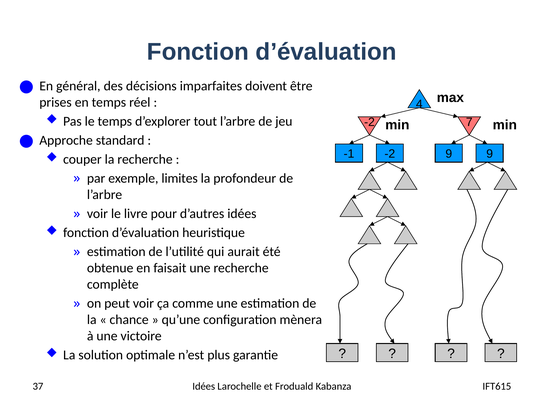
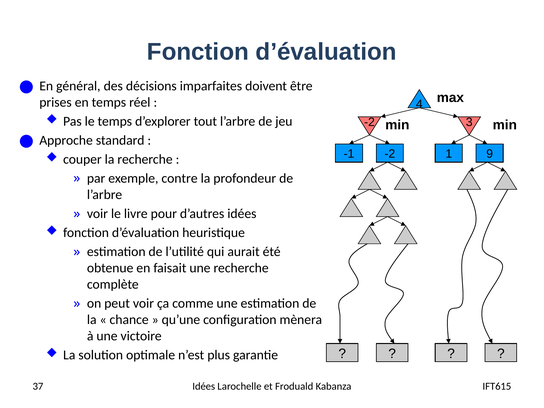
7: 7 -> 3 (469, 122)
-2 9: 9 -> 1 (449, 154)
limites: limites -> contre (180, 178)
